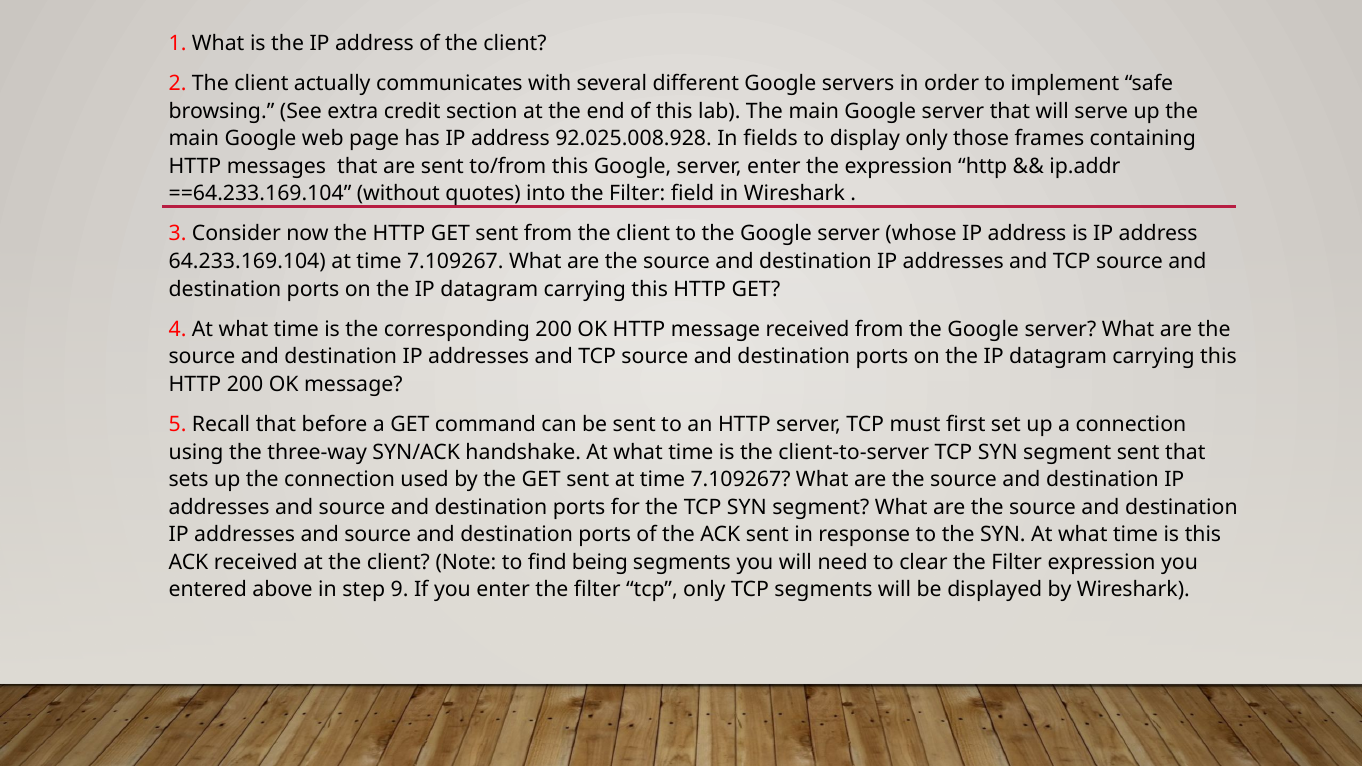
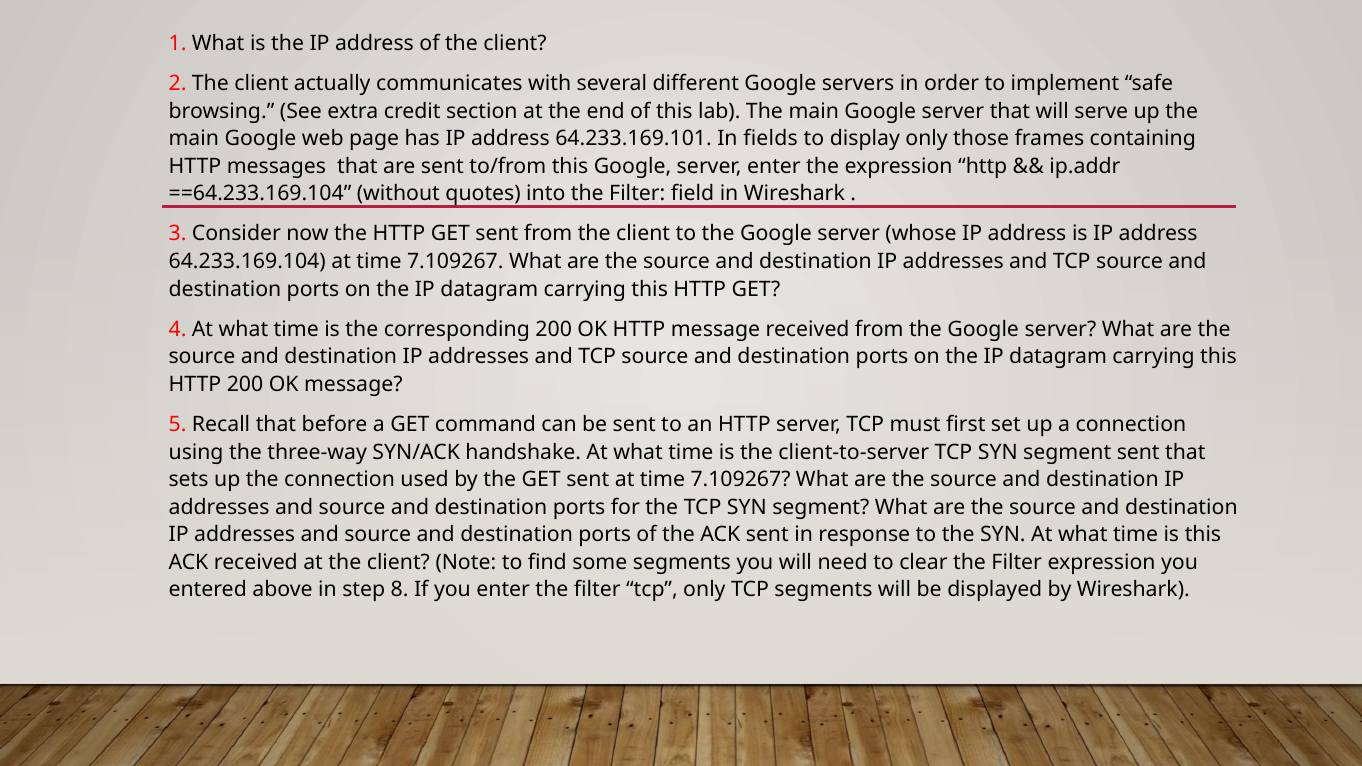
92.025.008.928: 92.025.008.928 -> 64.233.169.101 (634, 139)
being: being -> some (600, 562)
9: 9 -> 8 (400, 590)
